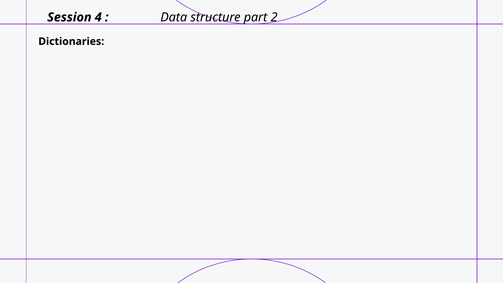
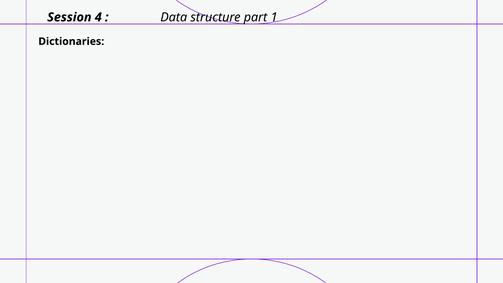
2: 2 -> 1 (274, 17)
